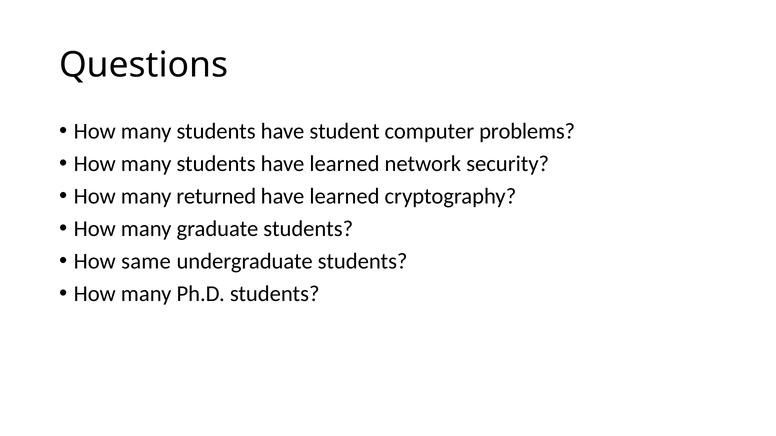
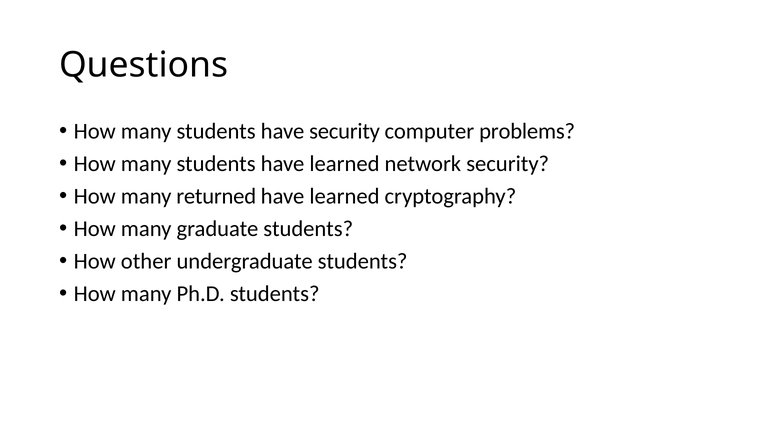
have student: student -> security (345, 131)
same: same -> other (146, 261)
